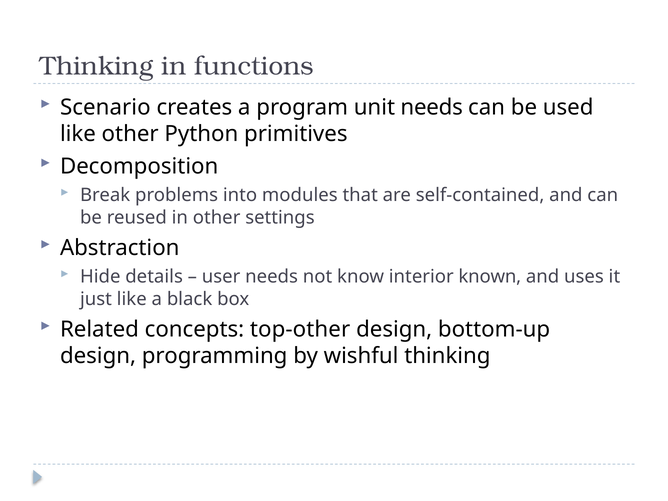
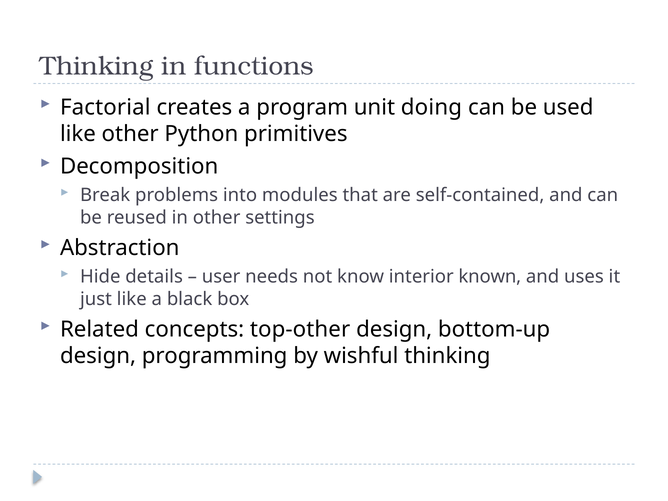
Scenario: Scenario -> Factorial (105, 107)
unit needs: needs -> doing (431, 107)
